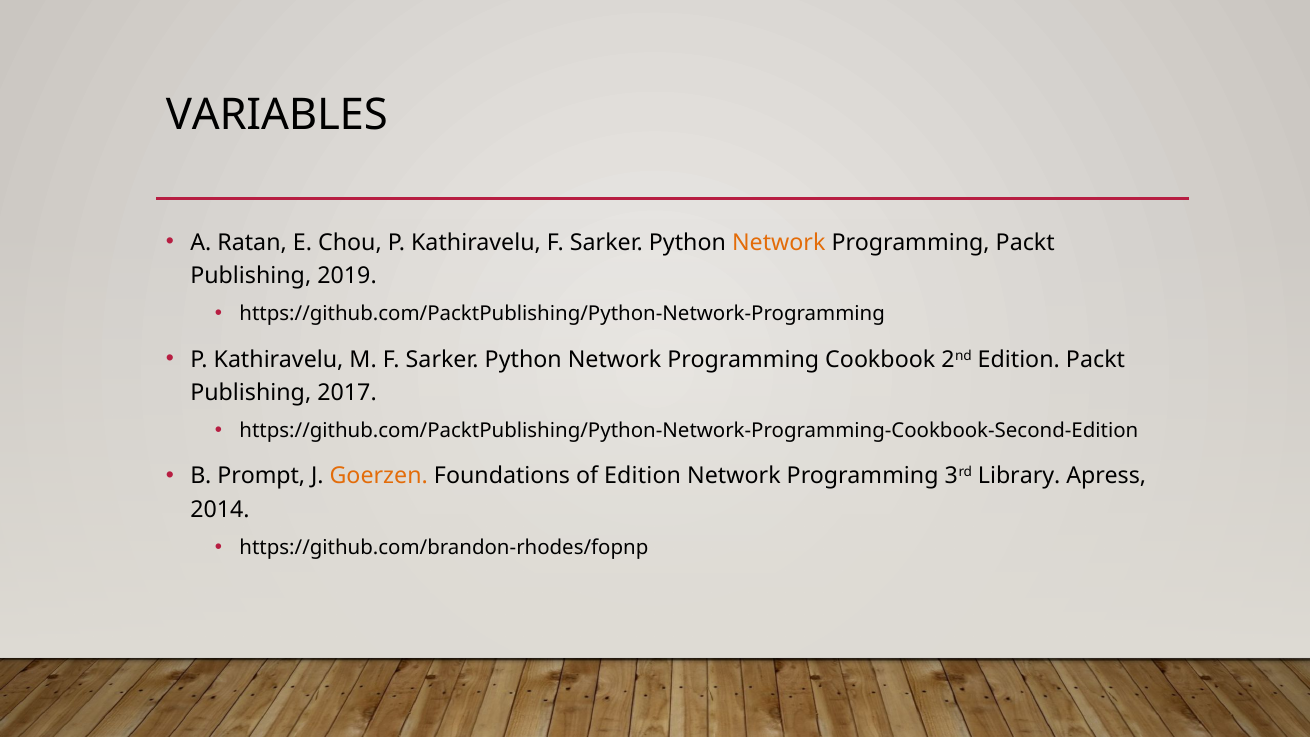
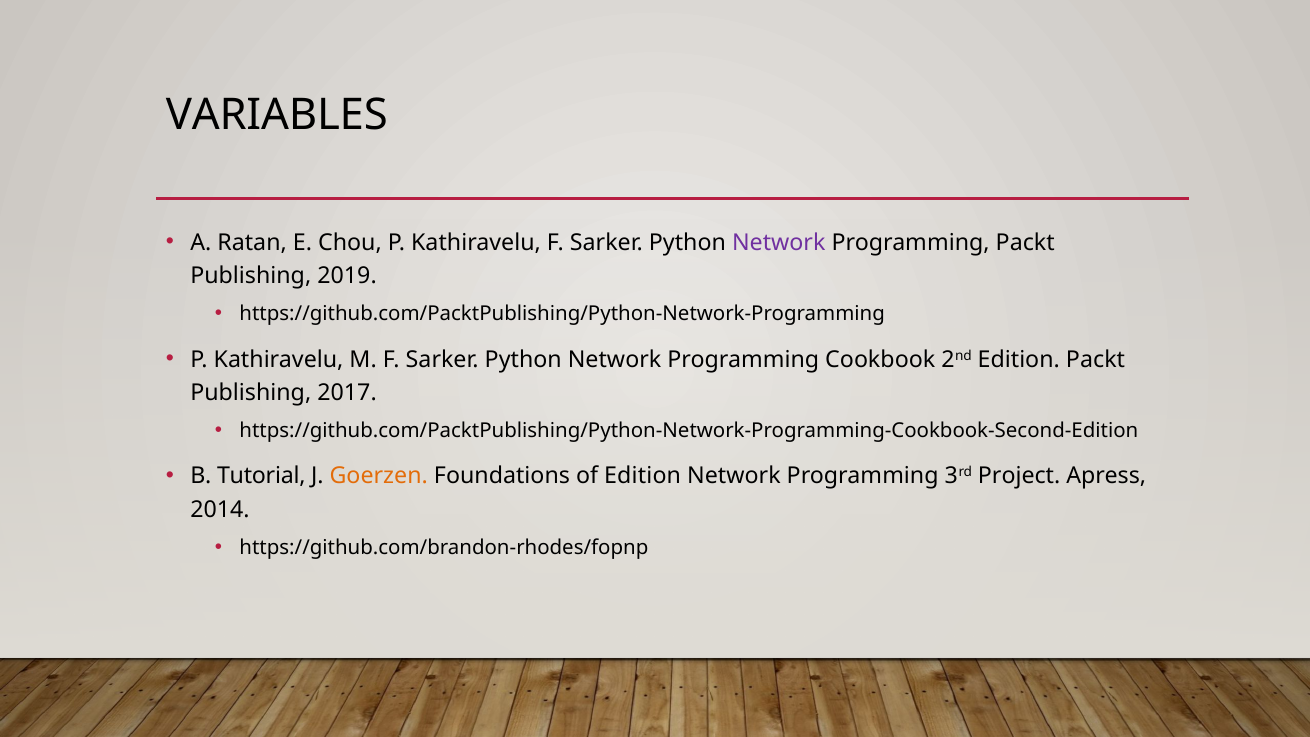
Network colour: orange -> purple (779, 243)
Prompt: Prompt -> Tutorial (261, 476)
Library: Library -> Project (1019, 476)
